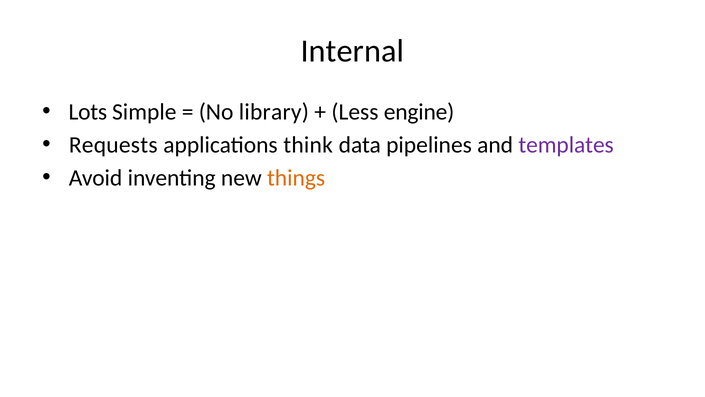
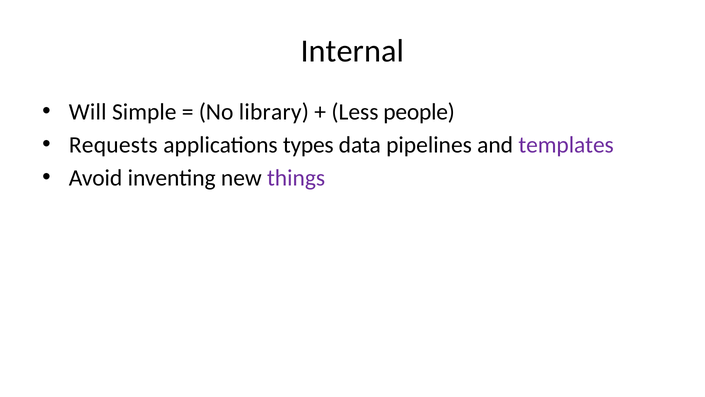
Lots: Lots -> Will (88, 112)
engine: engine -> people (419, 112)
think: think -> types (308, 145)
things colour: orange -> purple (296, 178)
